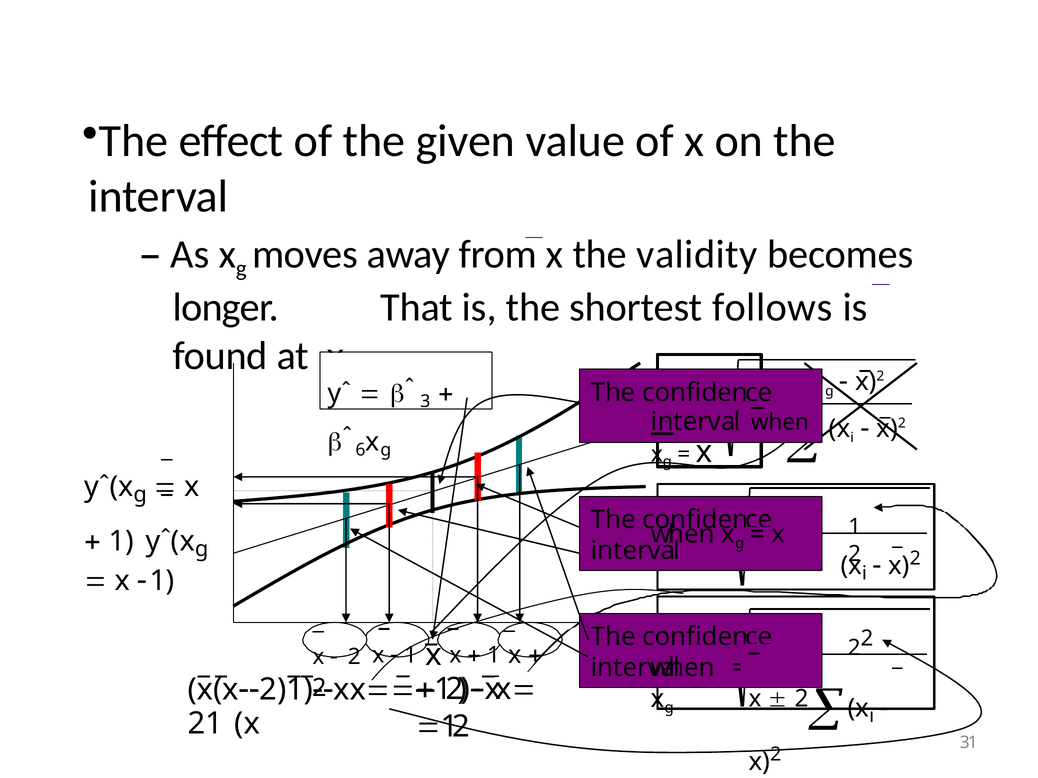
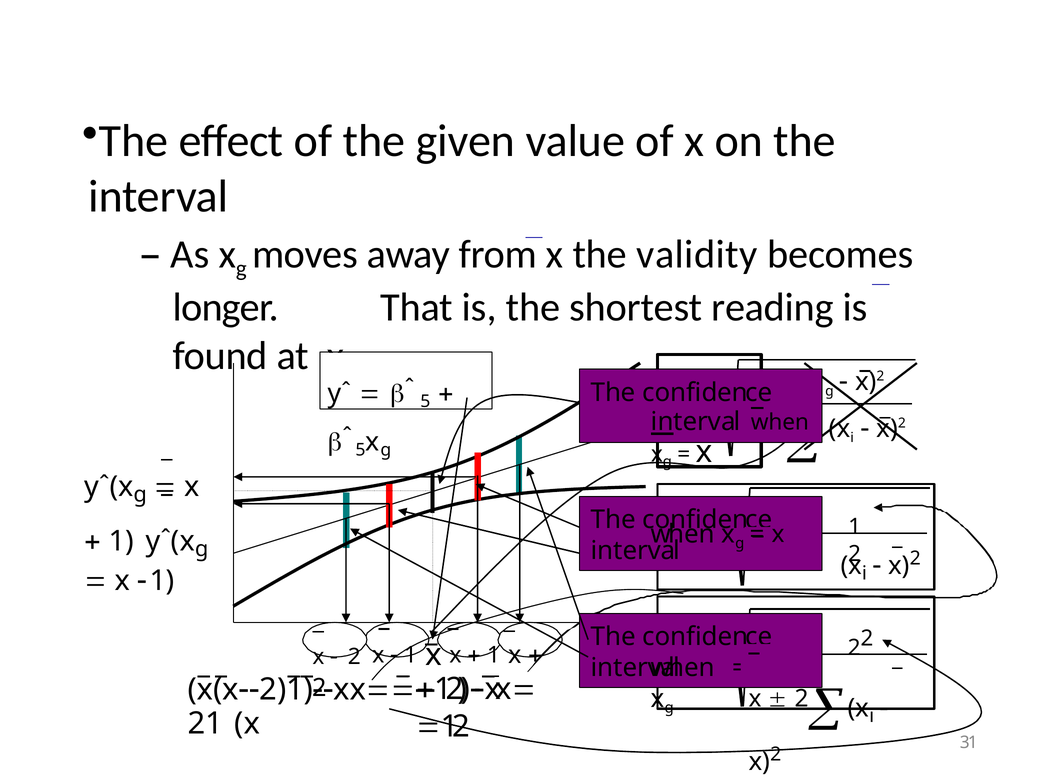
follows: follows -> reading (773, 308)
3: 3 -> 5 (425, 402)
6: 6 -> 5 (360, 450)
